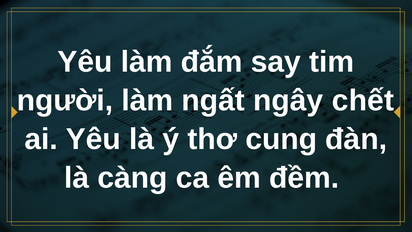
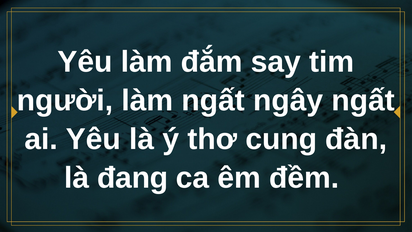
ngây chết: chết -> ngất (363, 100)
càng: càng -> đang (133, 178)
